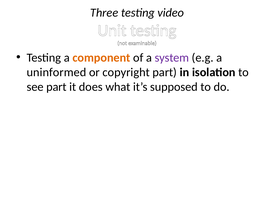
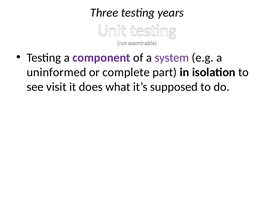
video: video -> years (171, 13)
component colour: orange -> purple (101, 57)
copyright: copyright -> complete (126, 72)
see part: part -> visit (56, 87)
